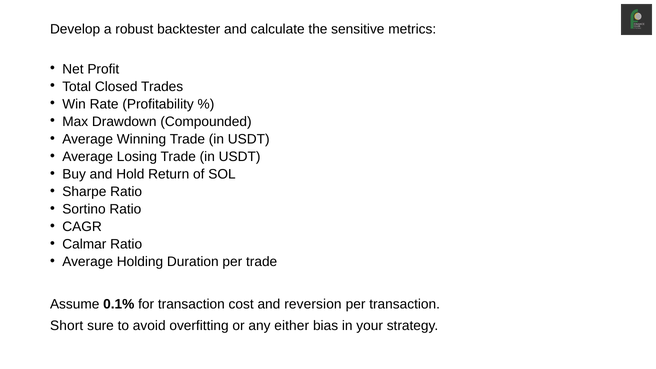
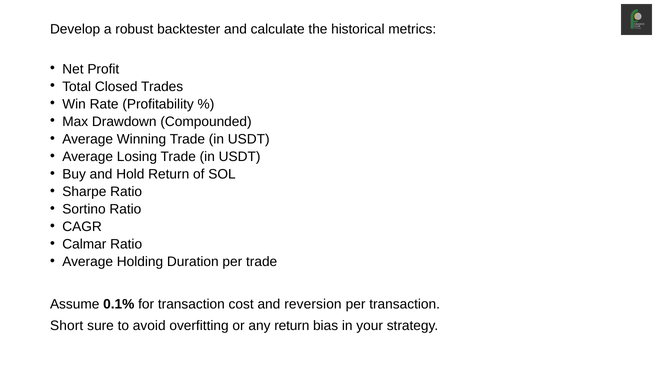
sensitive: sensitive -> historical (358, 29)
any either: either -> return (292, 326)
